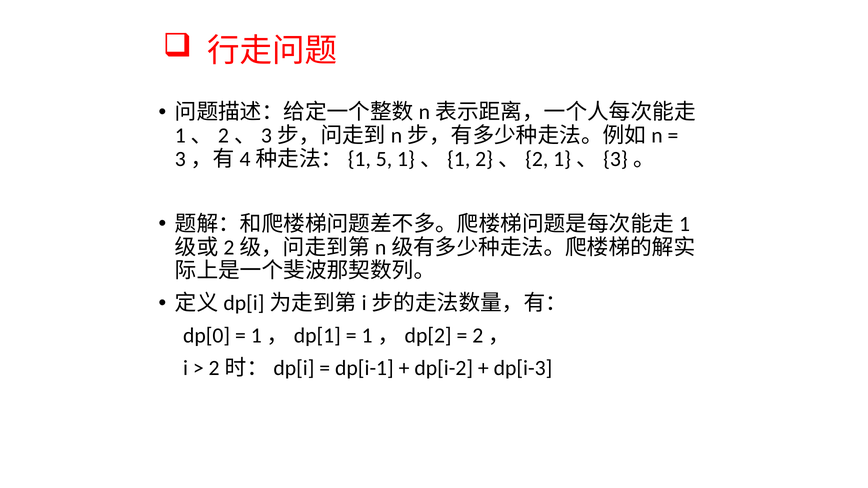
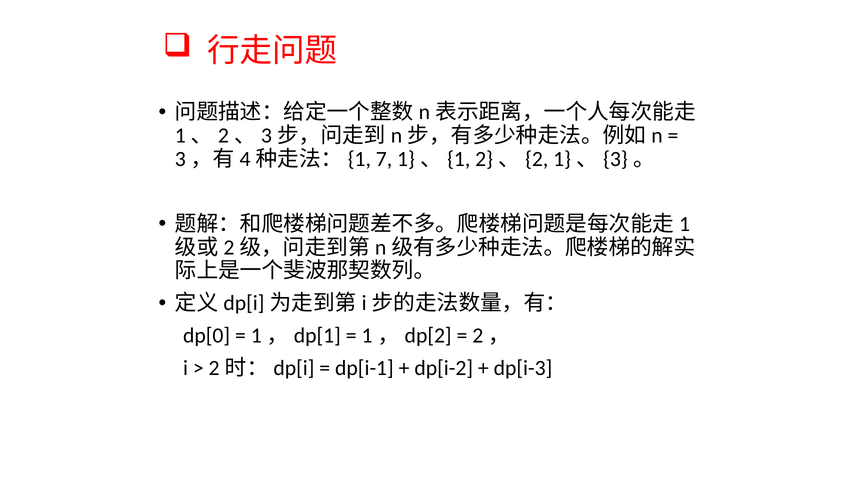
5: 5 -> 7 (384, 159)
